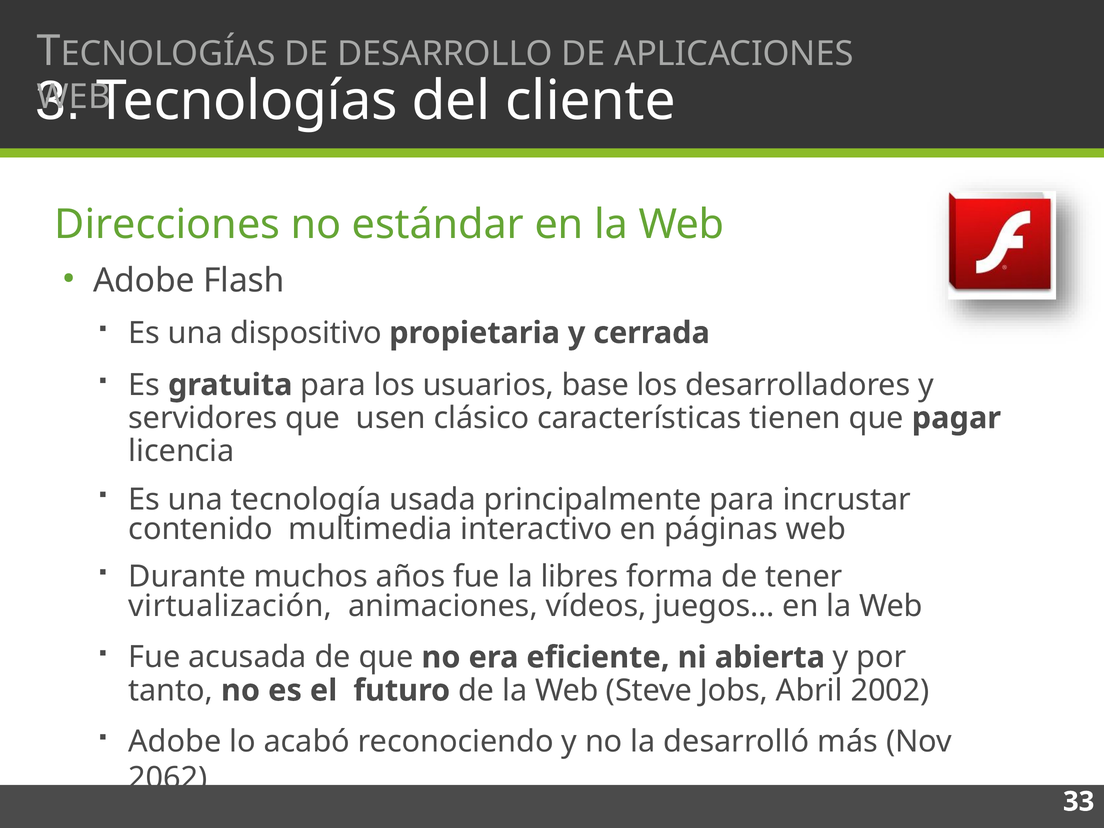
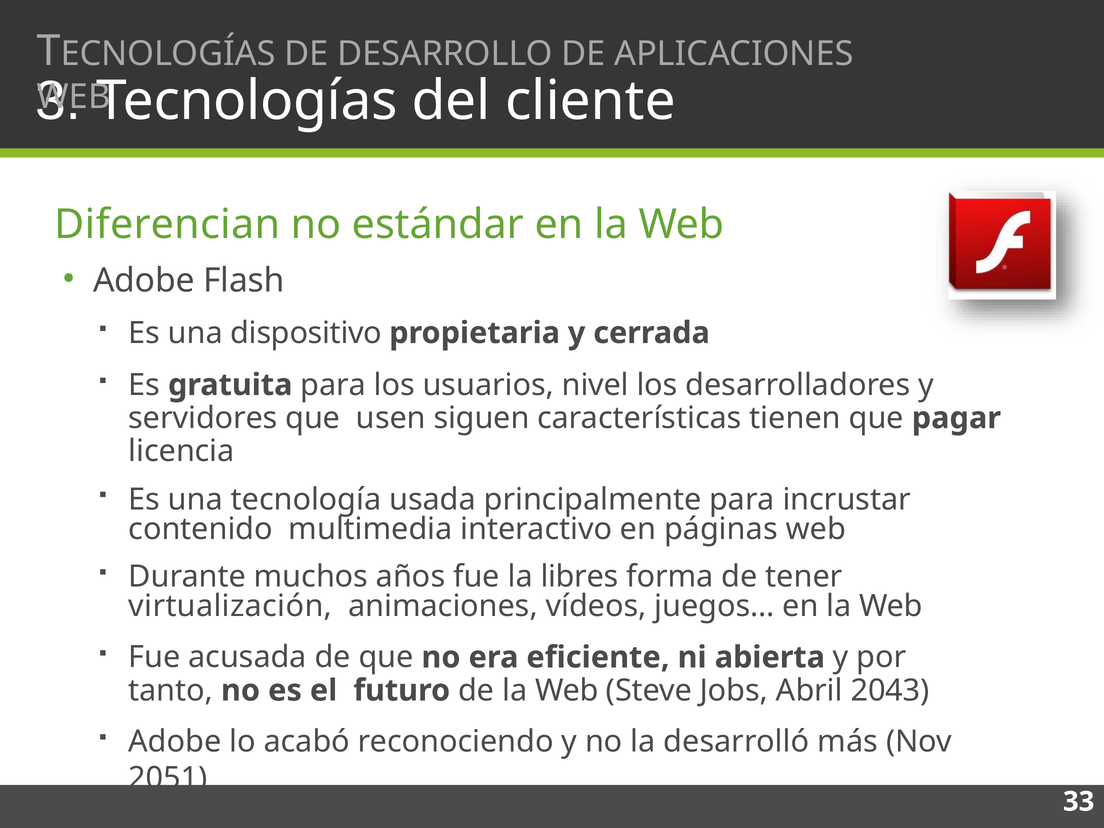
Direcciones: Direcciones -> Diferencian (167, 224)
base: base -> nivel (595, 385)
clásico: clásico -> siguen (482, 418)
2002: 2002 -> 2043 (890, 690)
2062: 2062 -> 2051 (168, 778)
